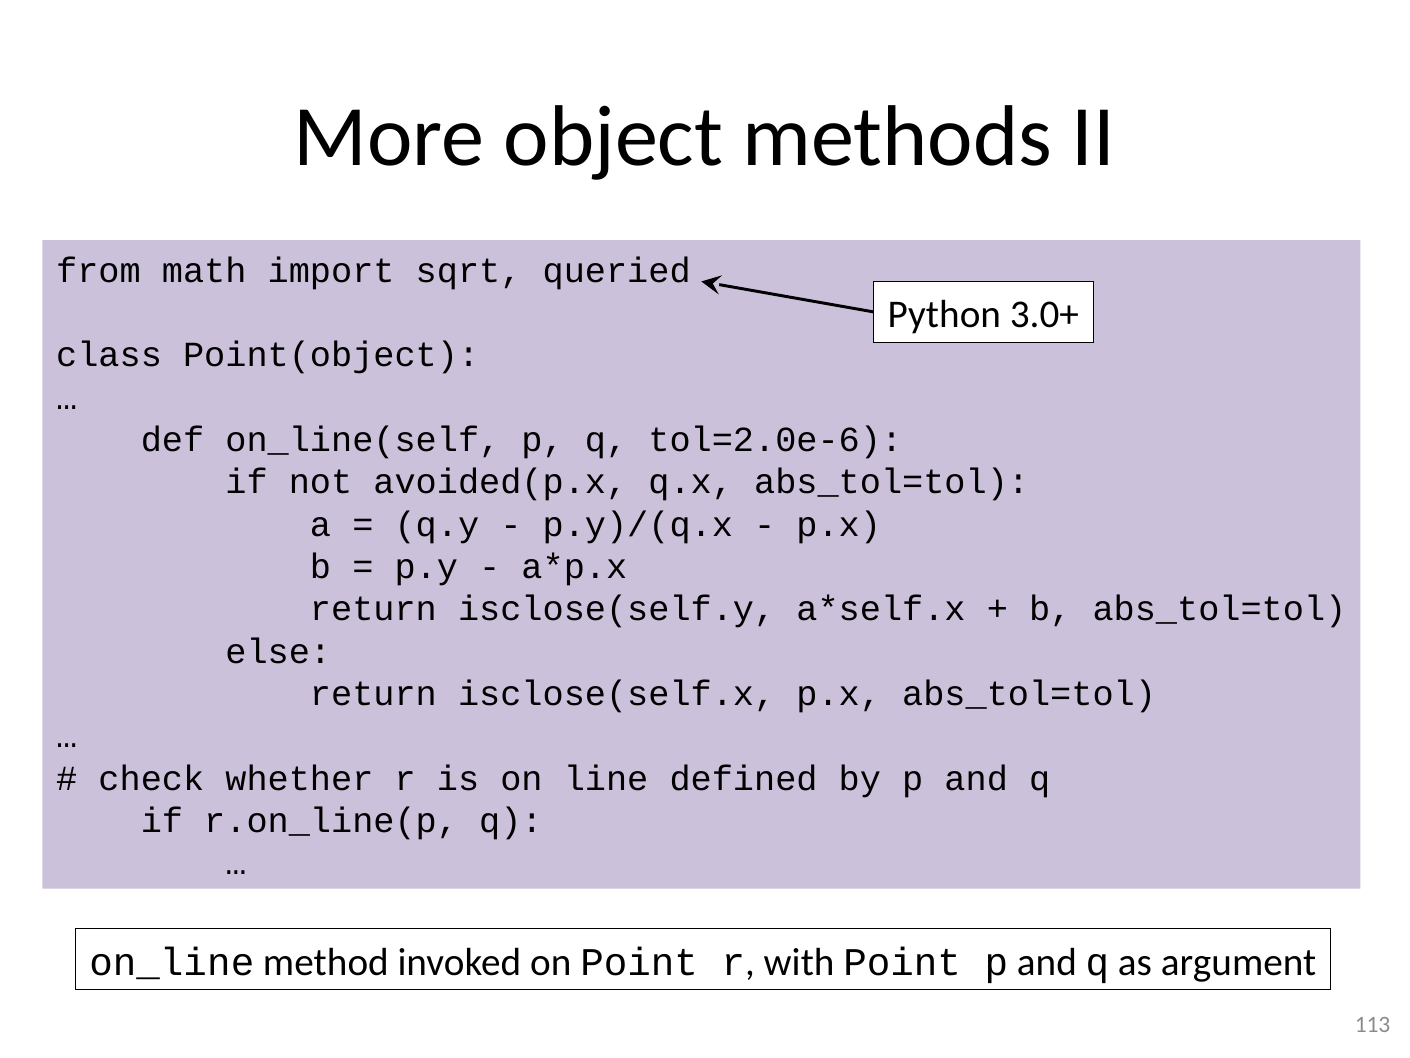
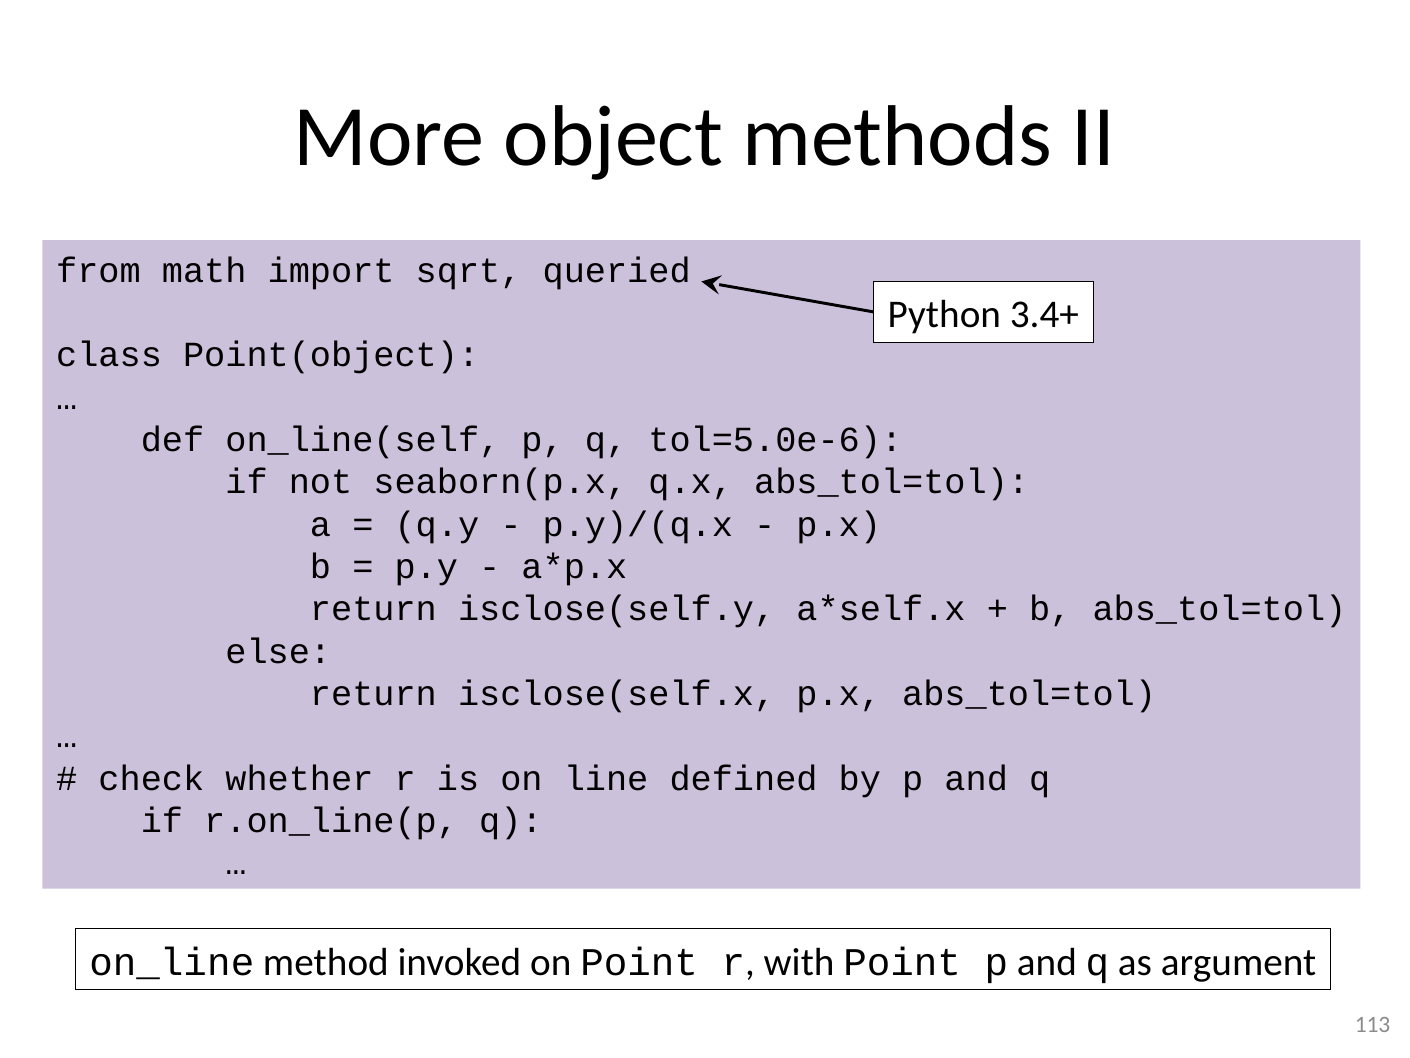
3.0+: 3.0+ -> 3.4+ (1044, 315)
tol=2.0e-6: tol=2.0e-6 -> tol=5.0e-6 (775, 440)
avoided(p.x: avoided(p.x -> seaborn(p.x (500, 482)
